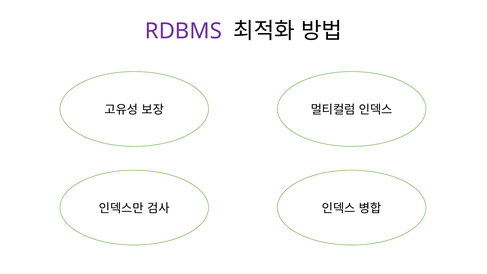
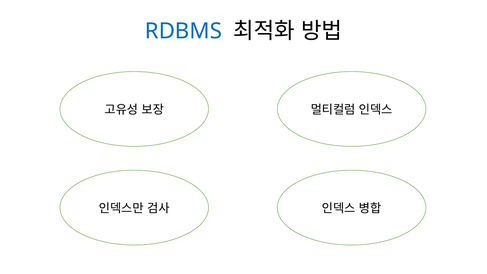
RDBMS colour: purple -> blue (183, 31)
